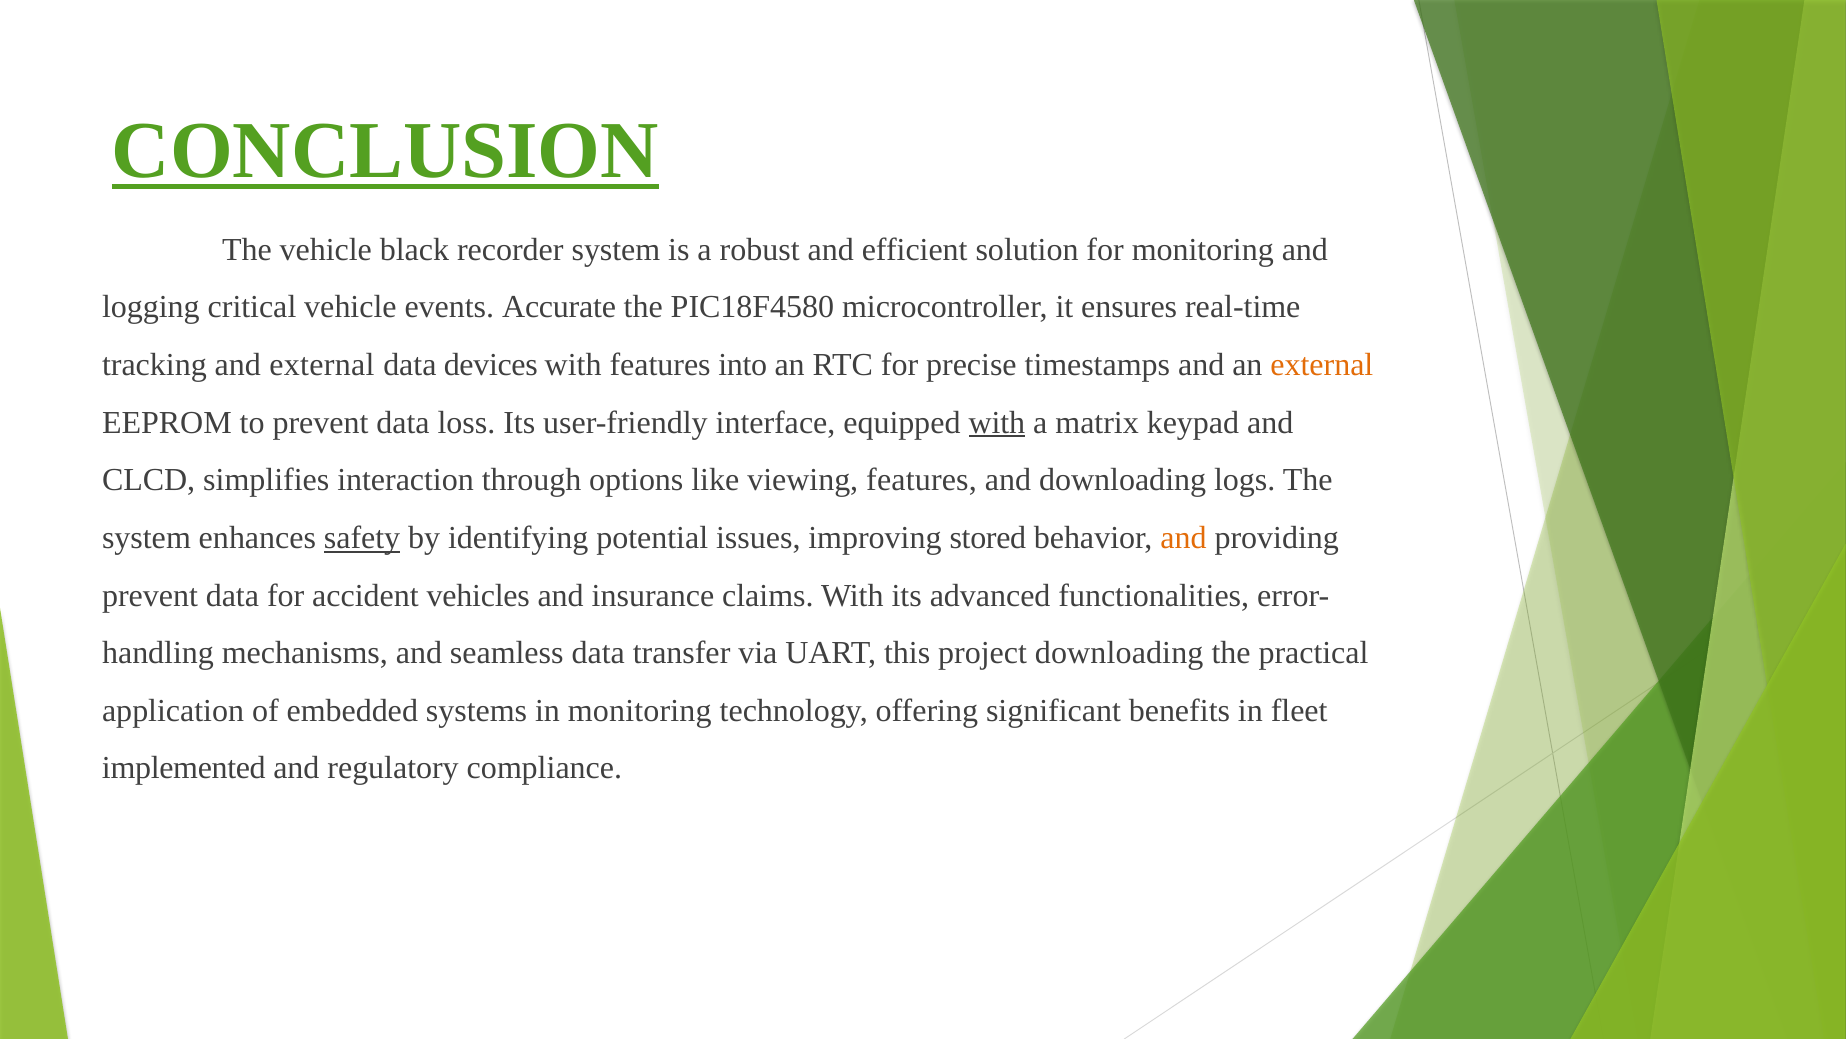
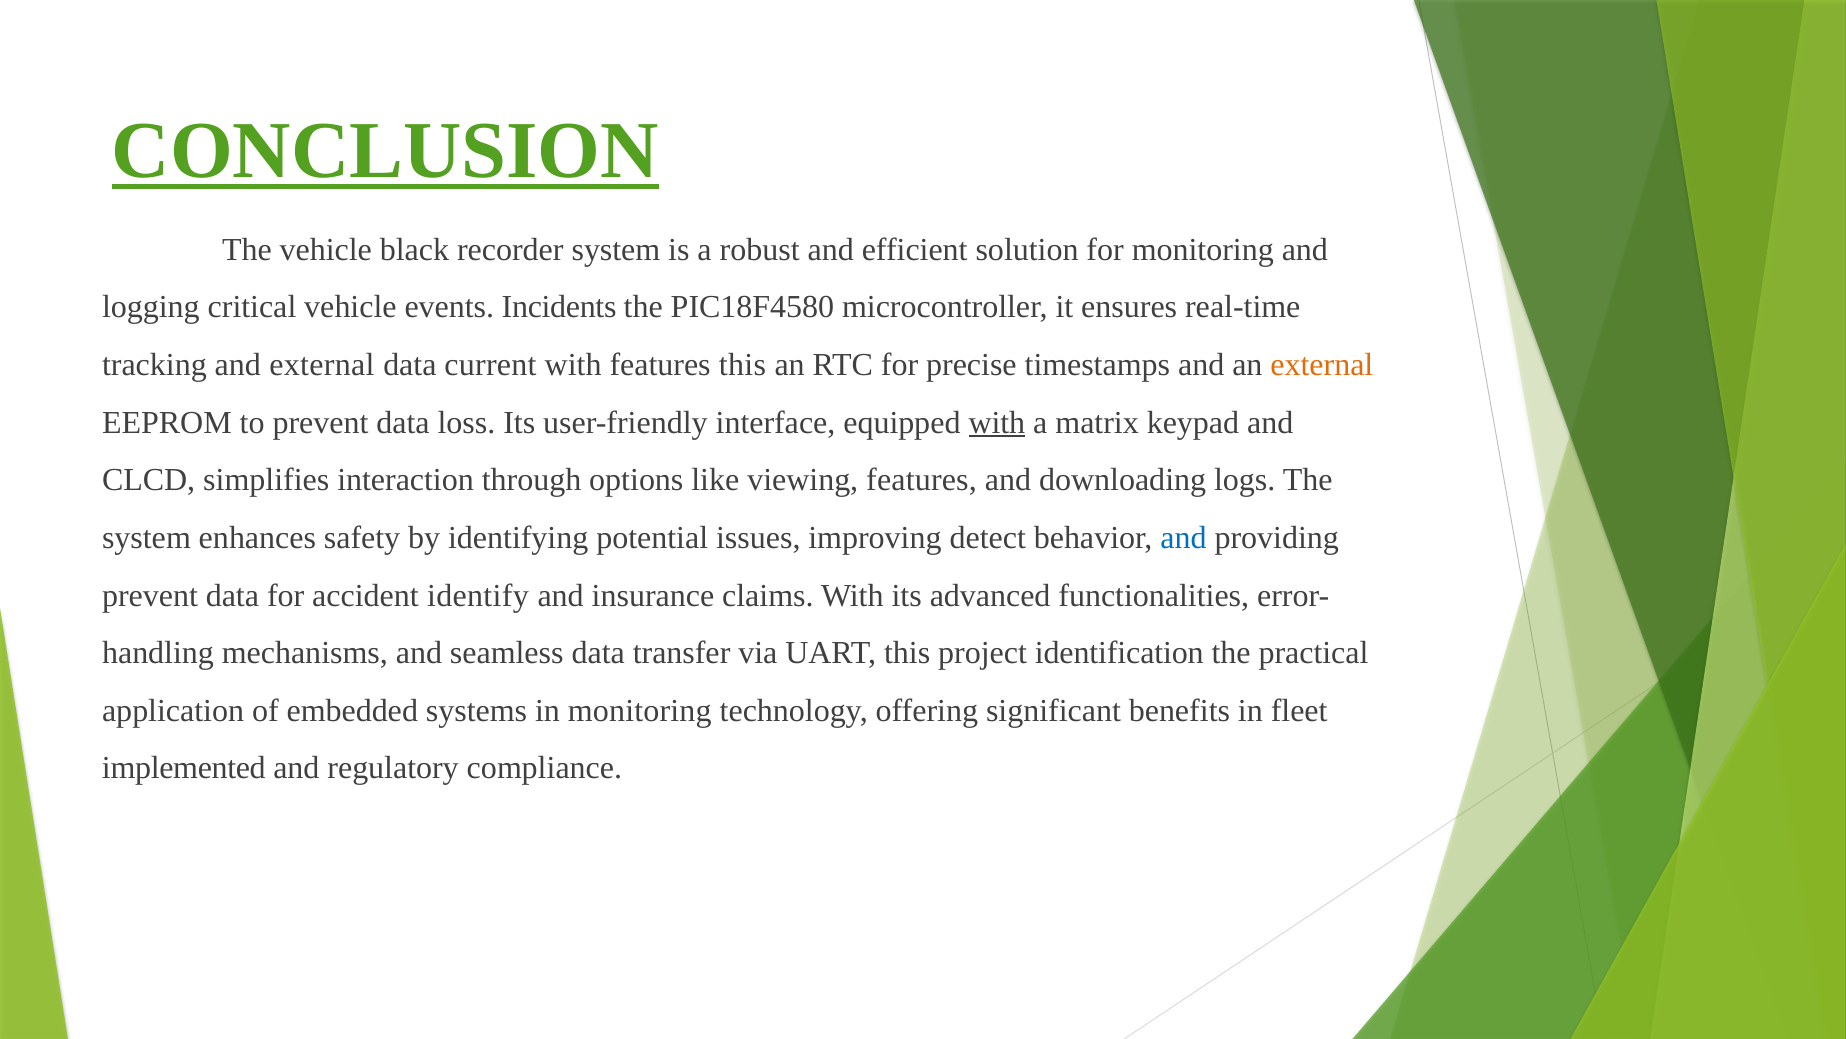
Accurate: Accurate -> Incidents (559, 307)
devices: devices -> current (490, 365)
features into: into -> this (742, 365)
safety underline: present -> none (362, 538)
stored: stored -> detect (988, 538)
and colour: orange -> blue (1183, 538)
vehicles: vehicles -> identify (478, 595)
project downloading: downloading -> identification (1119, 653)
